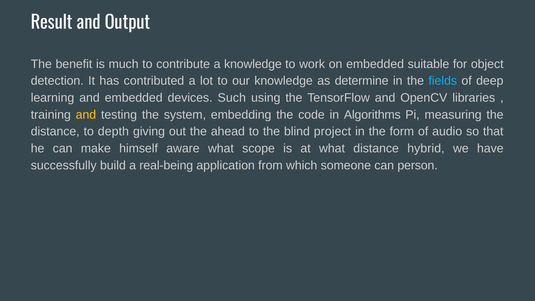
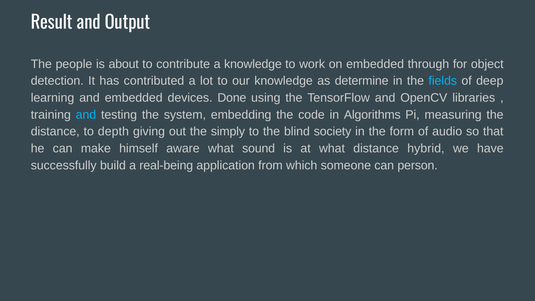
benefit: benefit -> people (74, 64)
much: much -> about (124, 64)
suitable: suitable -> through (428, 64)
Such: Such -> Done (232, 98)
and colour: yellow -> light blue (86, 115)
ahead: ahead -> simply (228, 131)
project: project -> society (333, 131)
scope: scope -> sound (259, 148)
